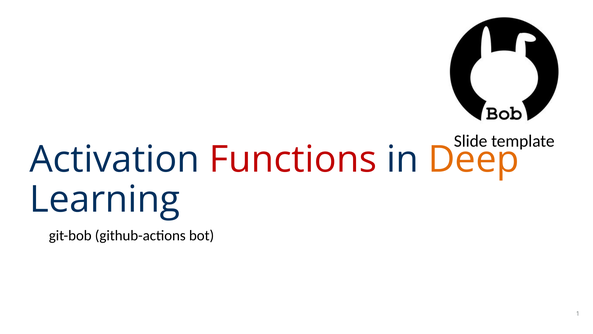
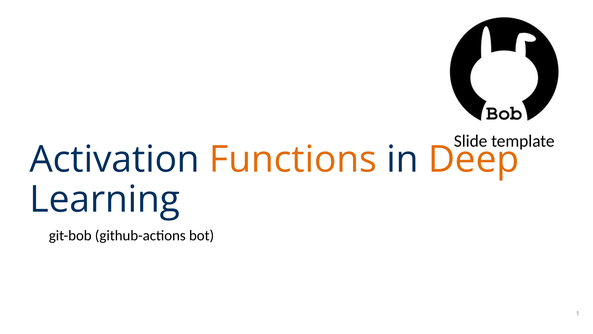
Functions colour: red -> orange (293, 159)
